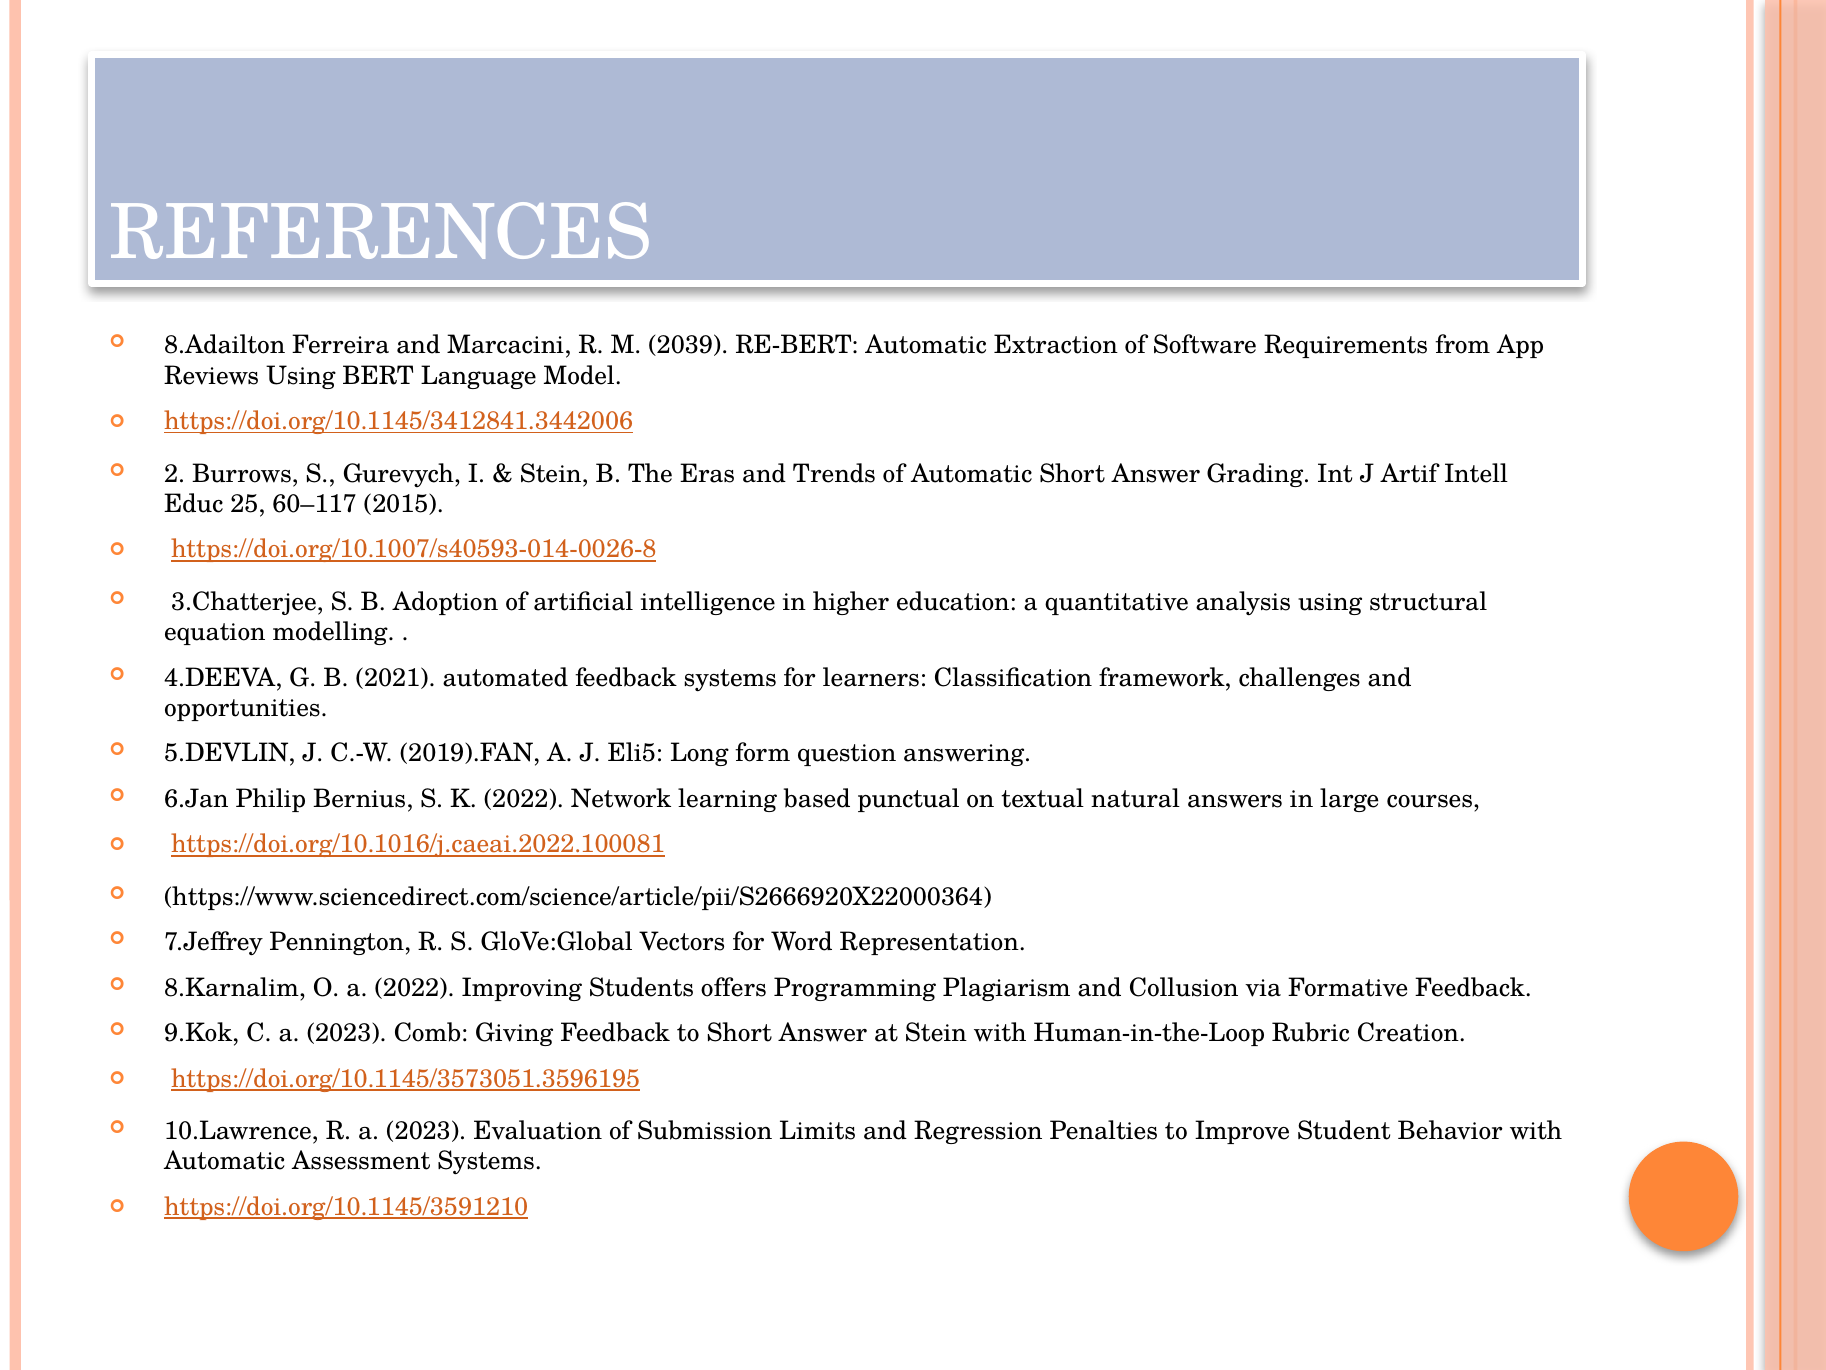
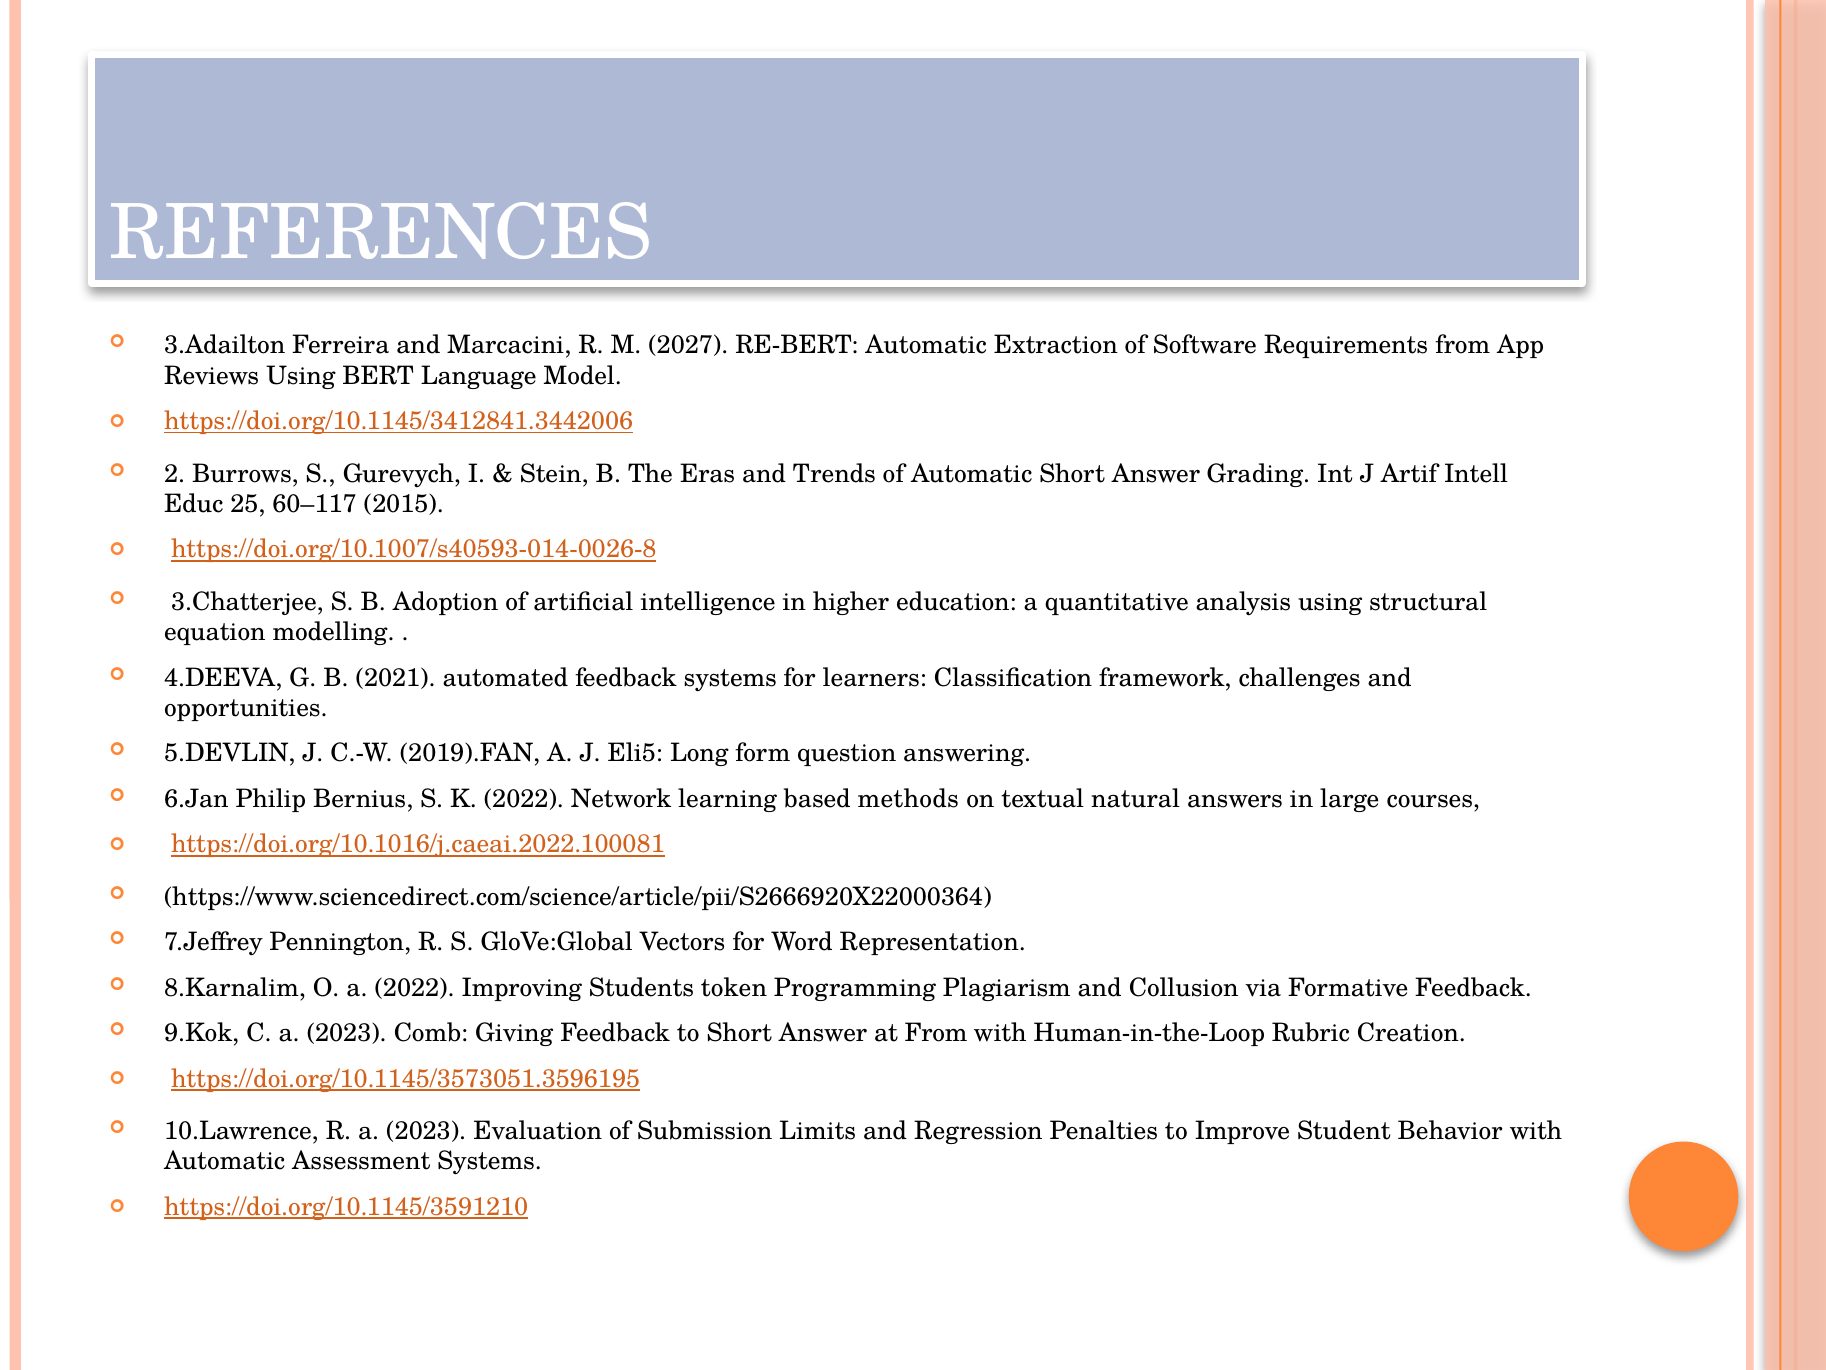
8.Adailton: 8.Adailton -> 3.Adailton (225, 345)
2039: 2039 -> 2027 (688, 345)
punctual: punctual -> methods (908, 799)
offers: offers -> token (734, 988)
at Stein: Stein -> From (936, 1033)
